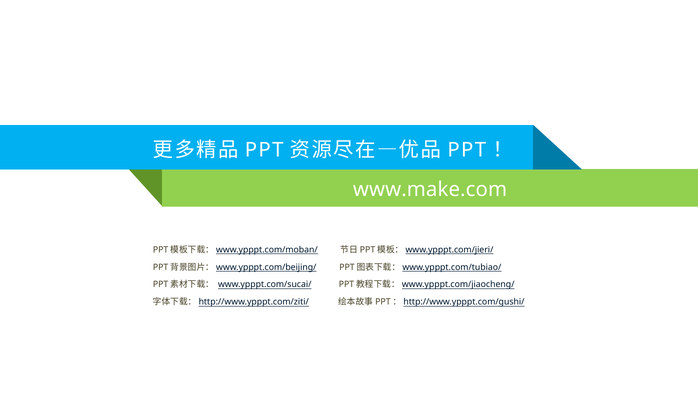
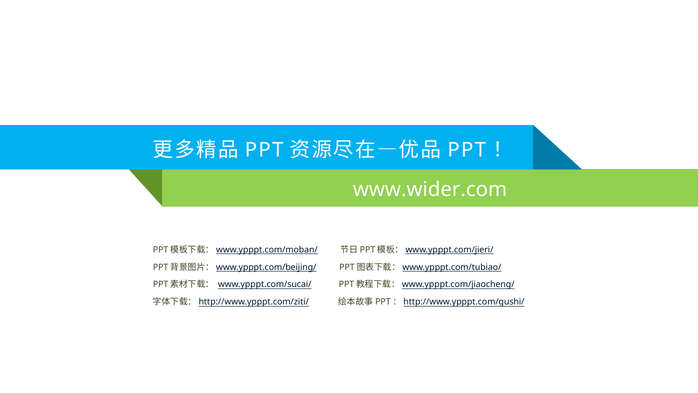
www.make.com: www.make.com -> www.wider.com (430, 189)
